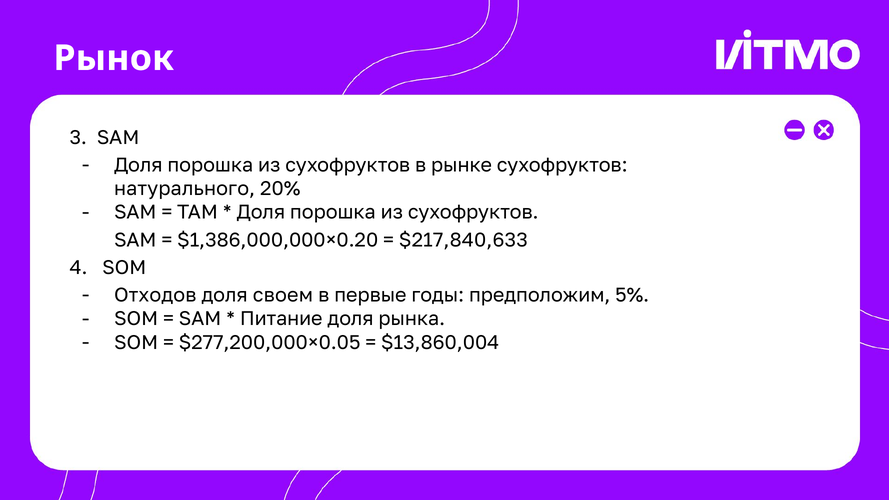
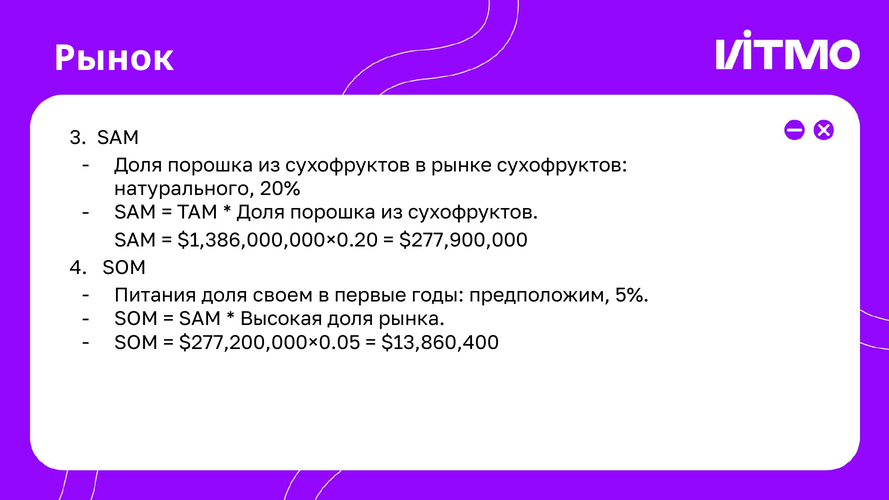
$217,840,633: $217,840,633 -> $277,900,000 (463, 240)
Отходов: Отходов -> Питания (155, 295)
Питание: Питание -> Высокая (281, 319)
$13,860,004: $13,860,004 -> $13,860,400 (440, 343)
